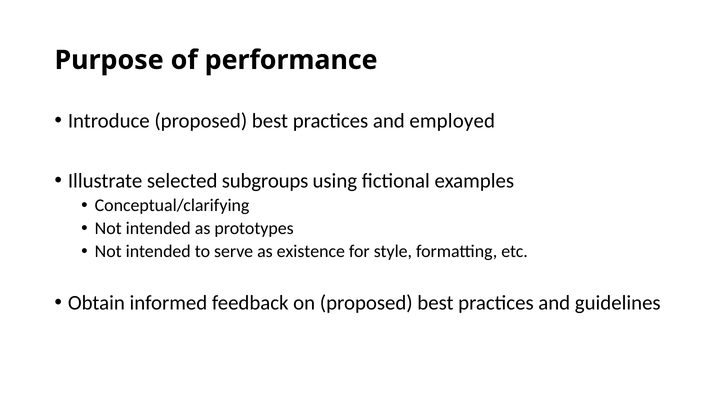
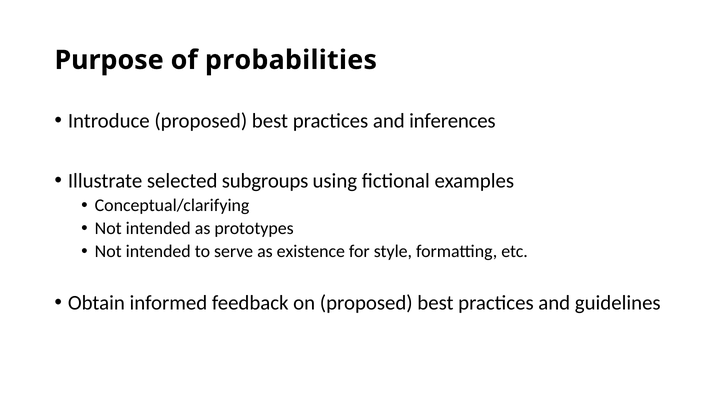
performance: performance -> probabilities (291, 60)
employed: employed -> inferences (452, 121)
